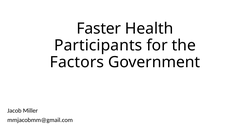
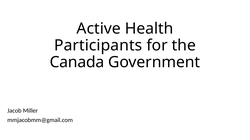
Faster: Faster -> Active (99, 29)
Factors: Factors -> Canada (77, 62)
